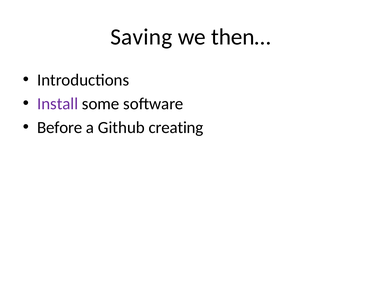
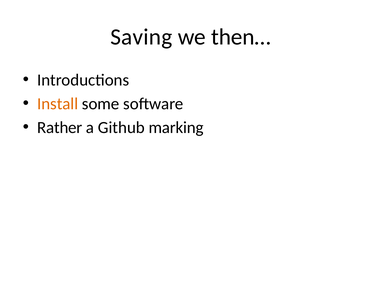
Install colour: purple -> orange (58, 104)
Before: Before -> Rather (60, 127)
creating: creating -> marking (176, 127)
